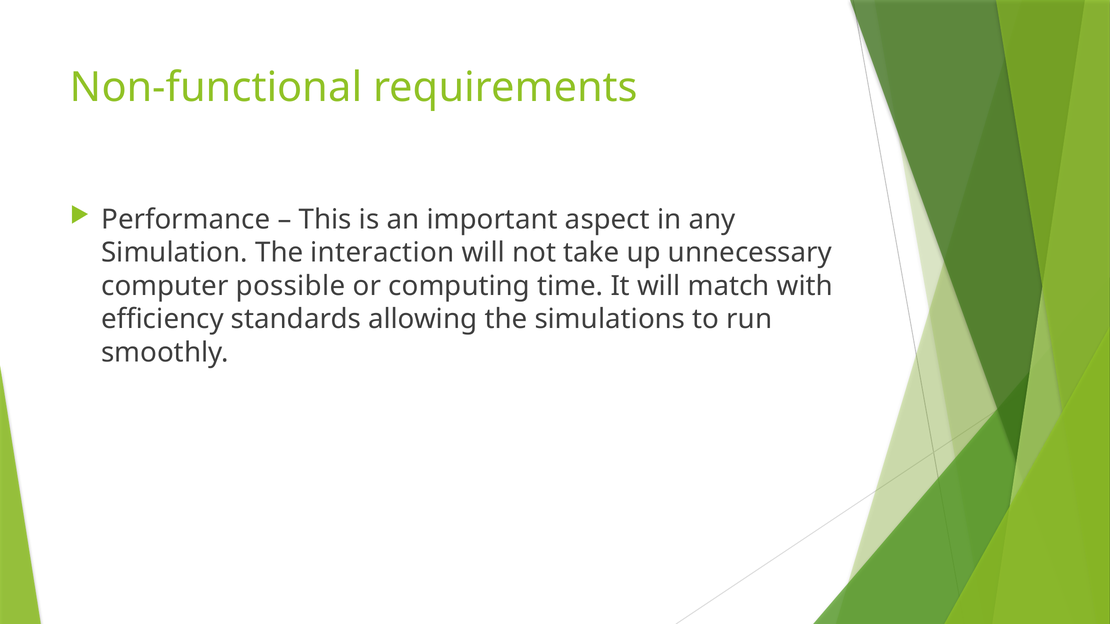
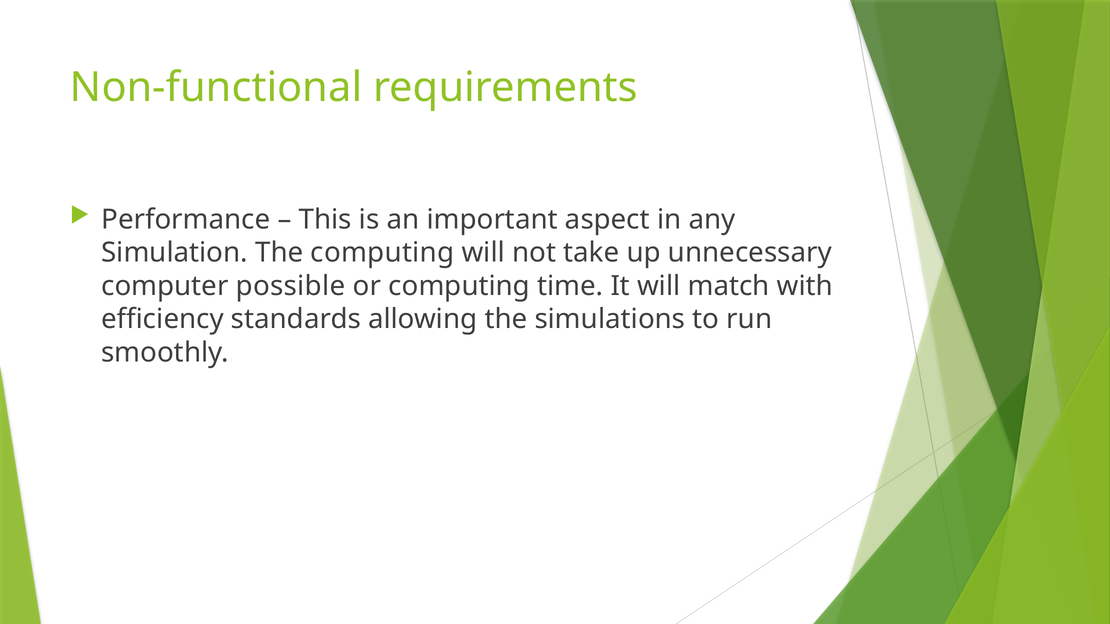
The interaction: interaction -> computing (382, 253)
